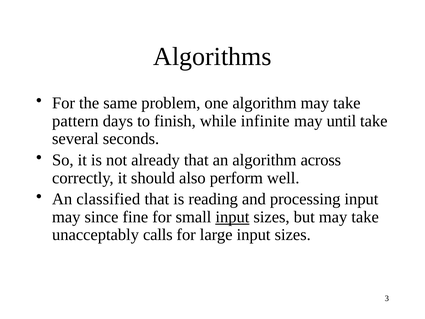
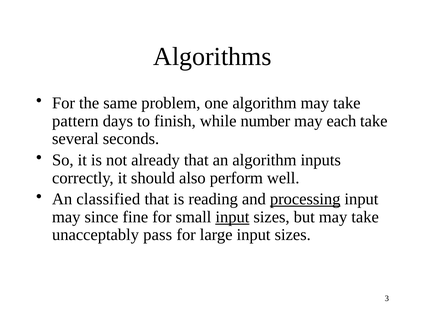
infinite: infinite -> number (265, 121)
until: until -> each (341, 121)
across: across -> inputs (321, 160)
processing underline: none -> present (305, 199)
calls: calls -> pass (158, 235)
